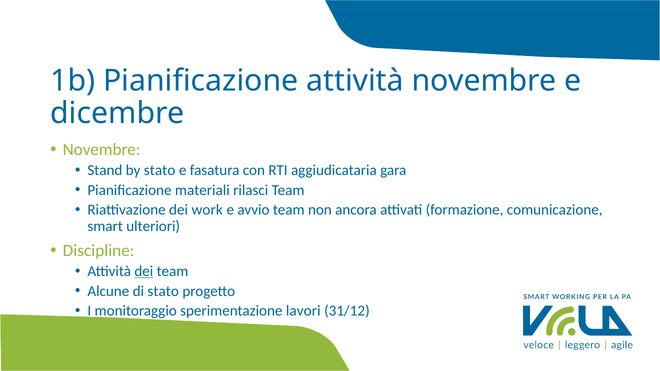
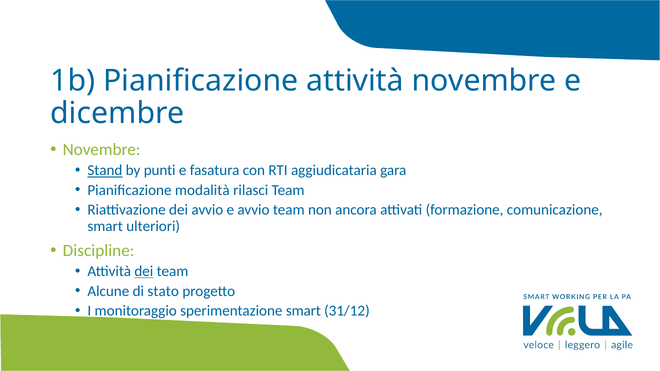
Stand underline: none -> present (105, 170)
by stato: stato -> punti (160, 170)
materiali: materiali -> modalità (202, 190)
dei work: work -> avvio (207, 210)
sperimentazione lavori: lavori -> smart (303, 311)
